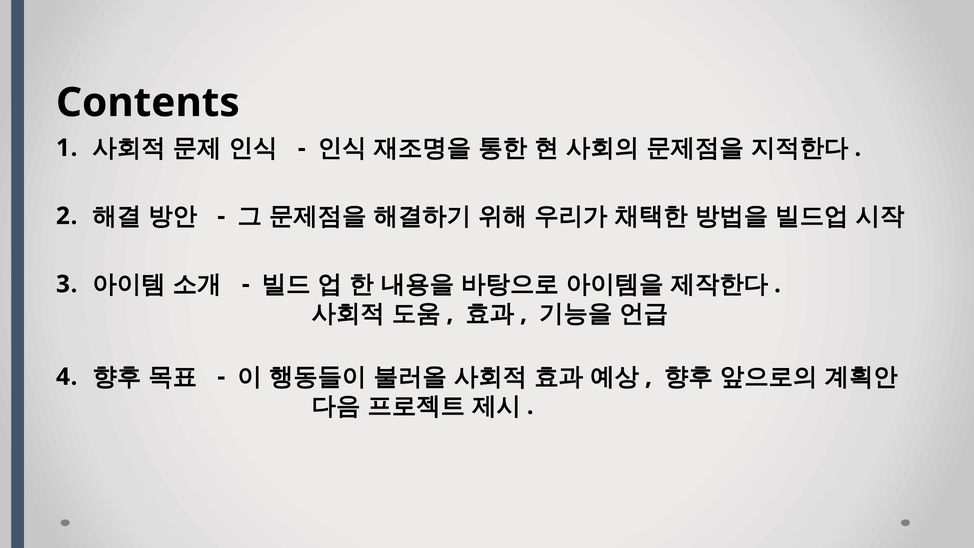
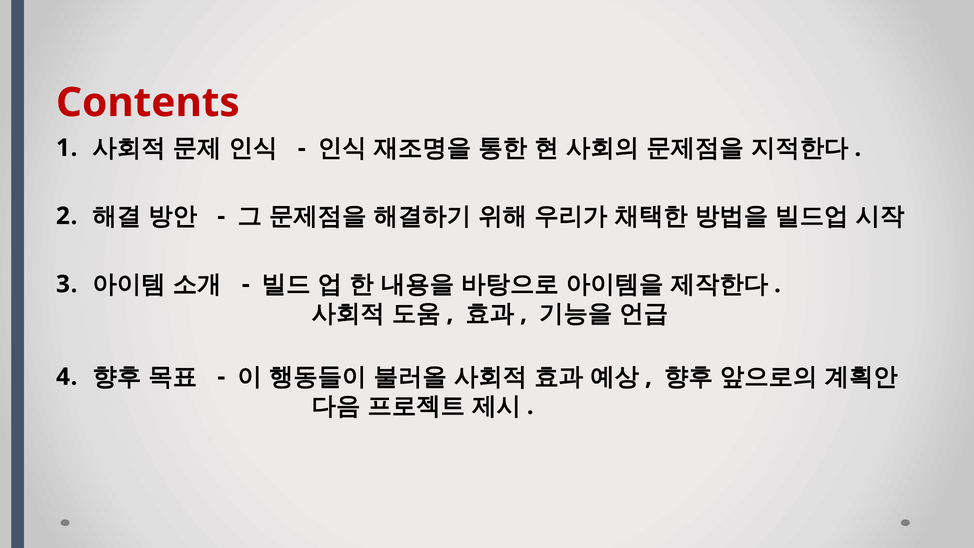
Contents colour: black -> red (148, 103)
